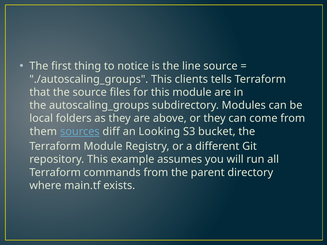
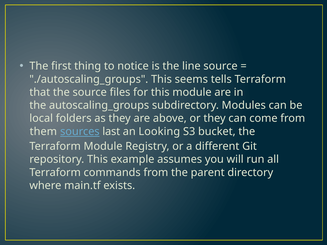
clients: clients -> seems (191, 79)
diff: diff -> last (111, 132)
